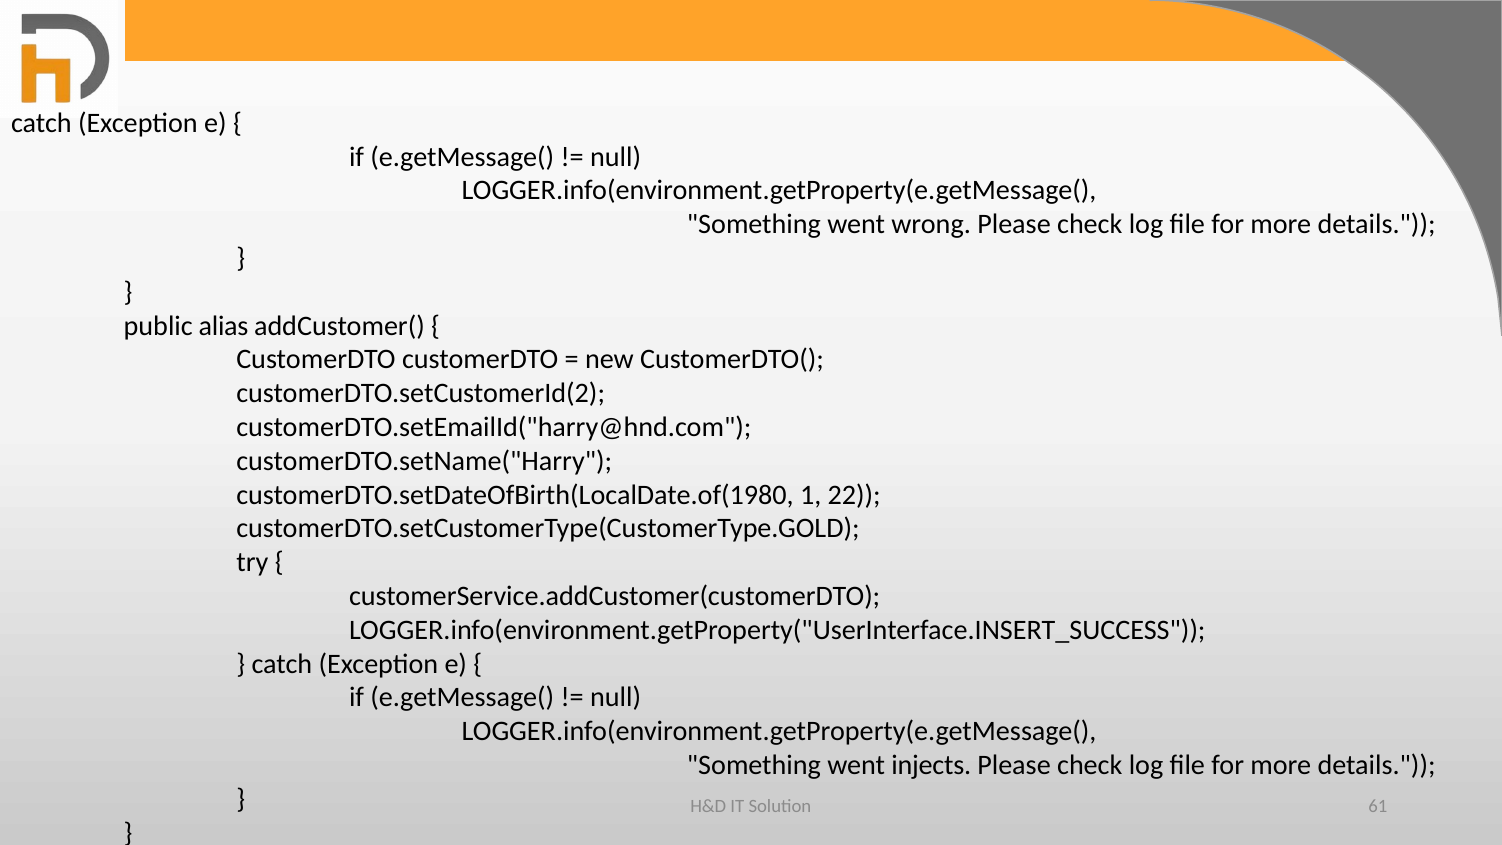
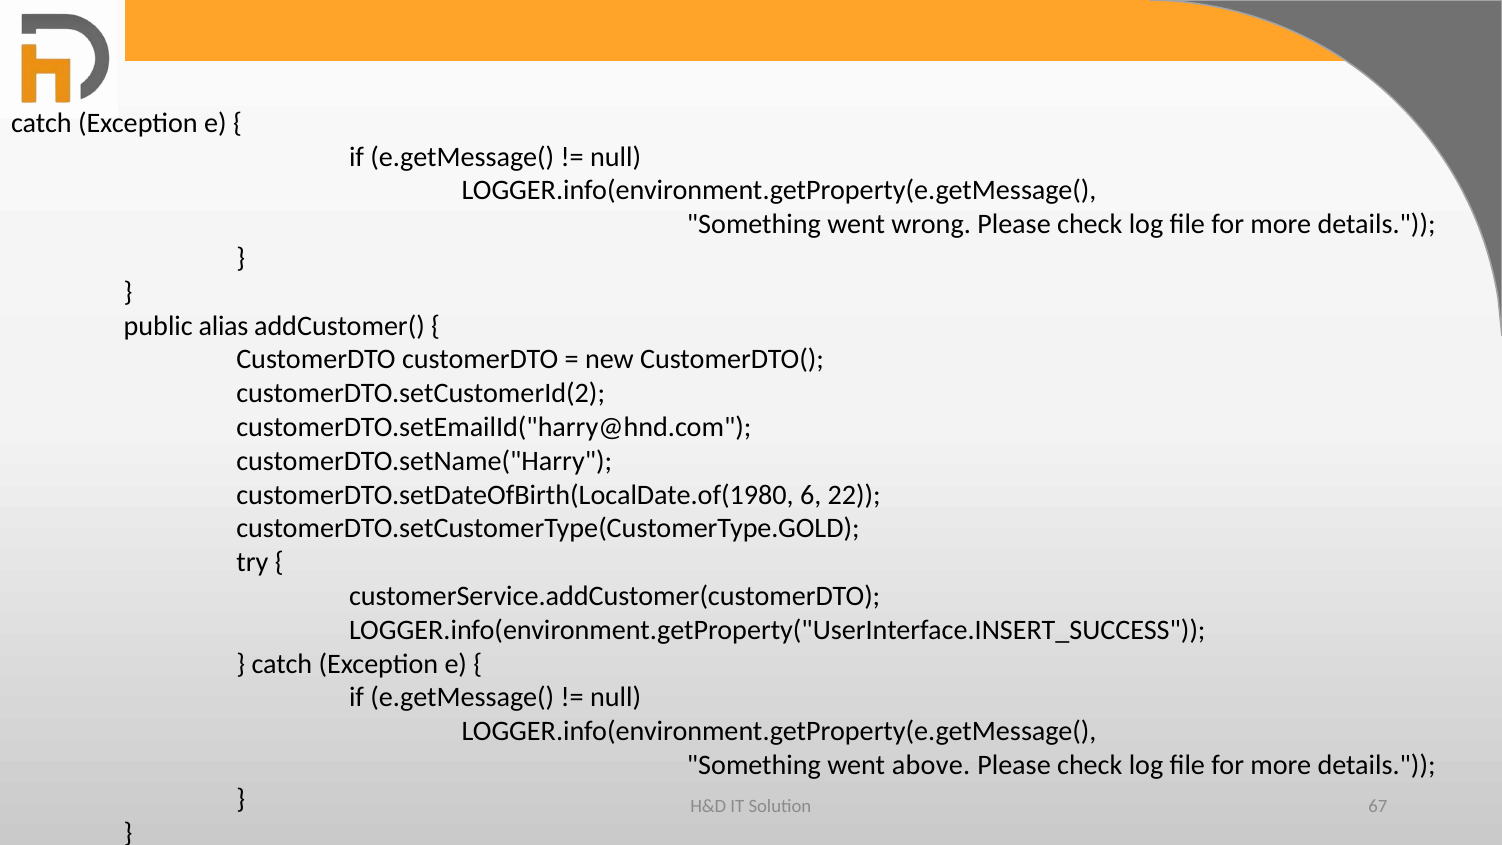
1: 1 -> 6 (811, 495)
injects: injects -> above (931, 765)
61: 61 -> 67 (1378, 807)
